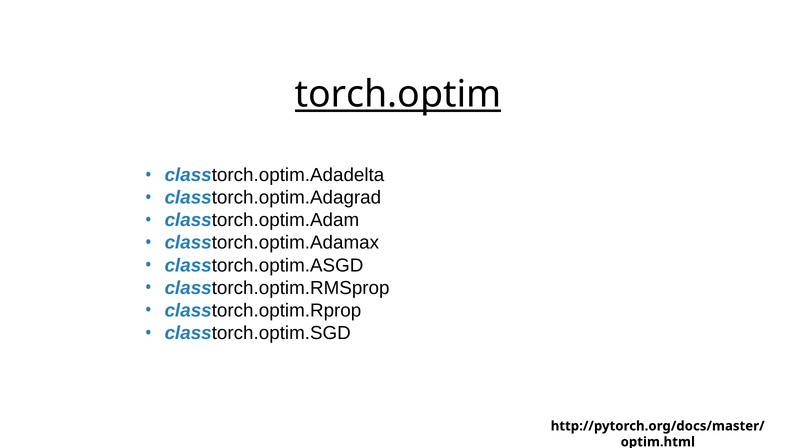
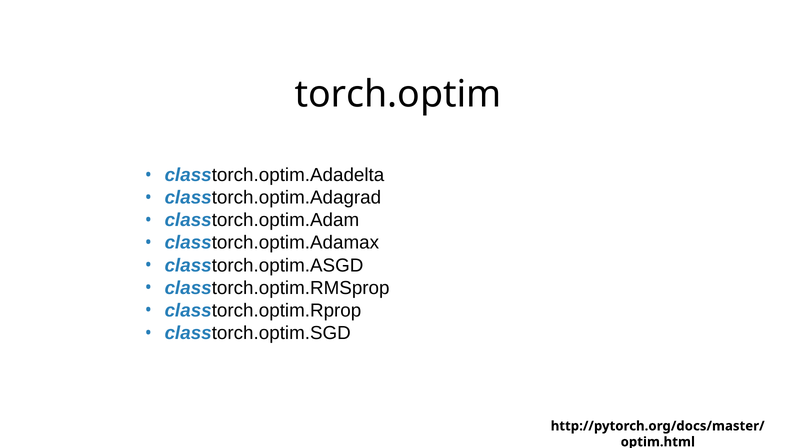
torch.optim underline: present -> none (398, 95)
